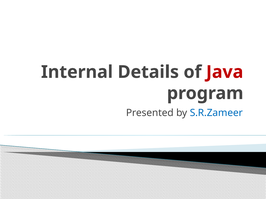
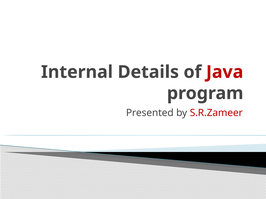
S.R.Zameer colour: blue -> red (216, 113)
